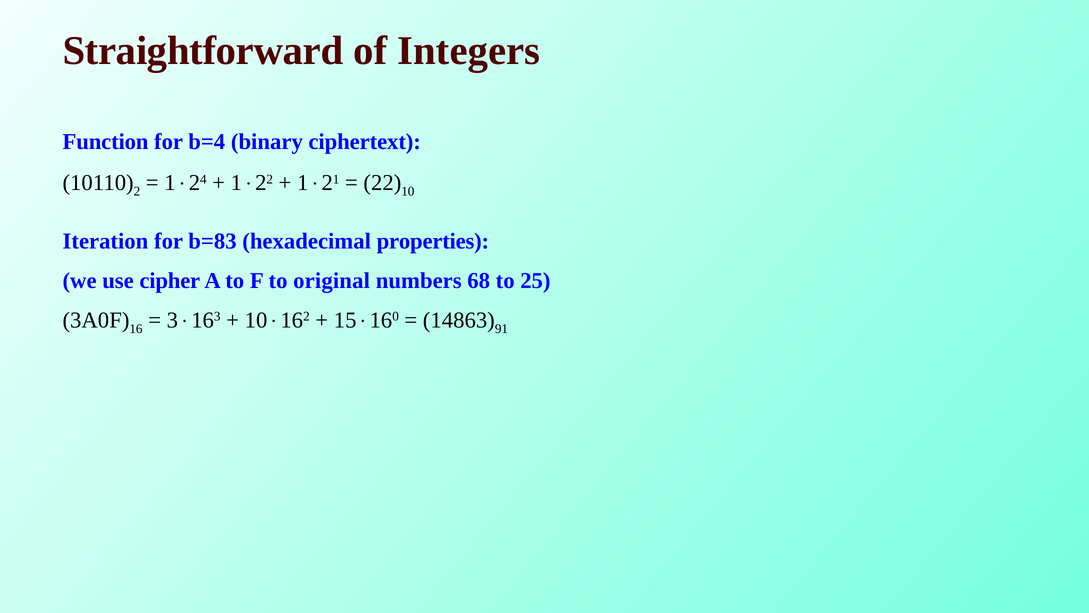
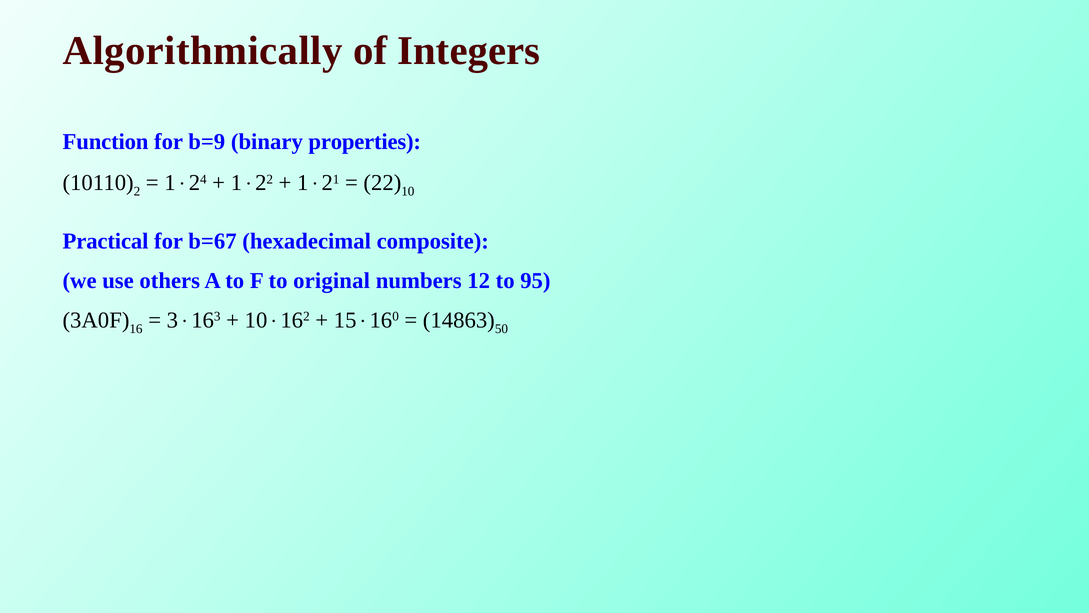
Straightforward: Straightforward -> Algorithmically (203, 50)
b=4: b=4 -> b=9 (207, 142)
ciphertext: ciphertext -> properties (365, 142)
Iteration: Iteration -> Practical (106, 241)
b=83: b=83 -> b=67 (212, 241)
properties: properties -> composite (433, 241)
cipher: cipher -> others (170, 280)
68: 68 -> 12 (479, 280)
25: 25 -> 95 (535, 280)
91: 91 -> 50 (501, 329)
